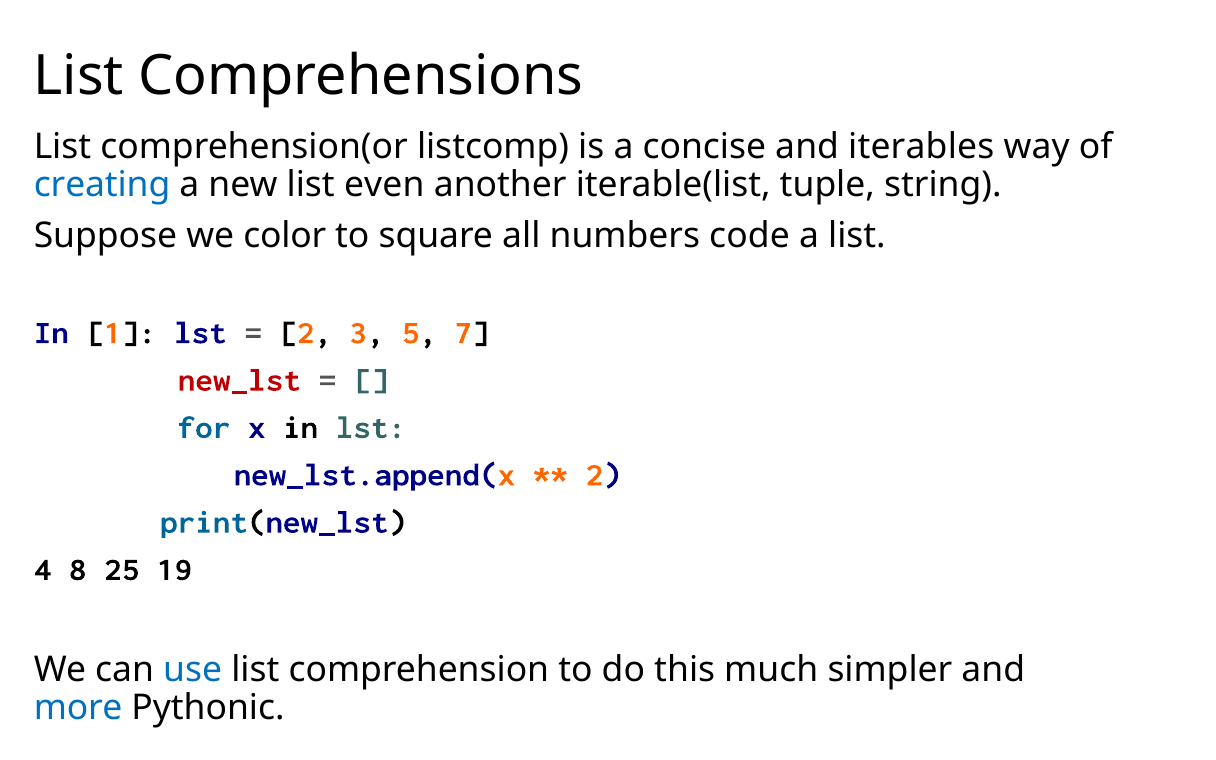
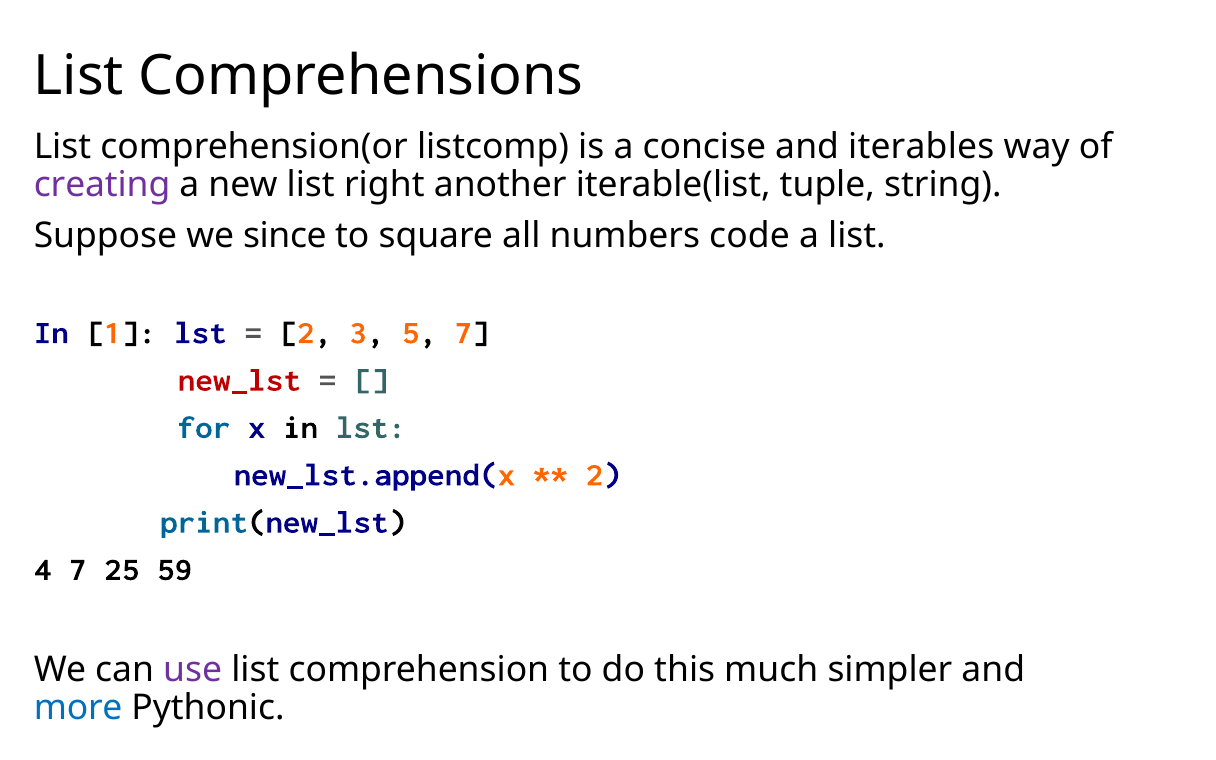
creating colour: blue -> purple (102, 185)
even: even -> right (384, 185)
color: color -> since (285, 236)
4 8: 8 -> 7 (78, 569)
19: 19 -> 59 (175, 569)
use colour: blue -> purple (193, 669)
